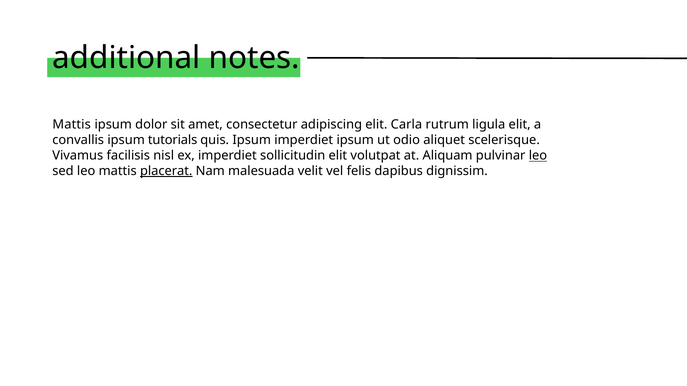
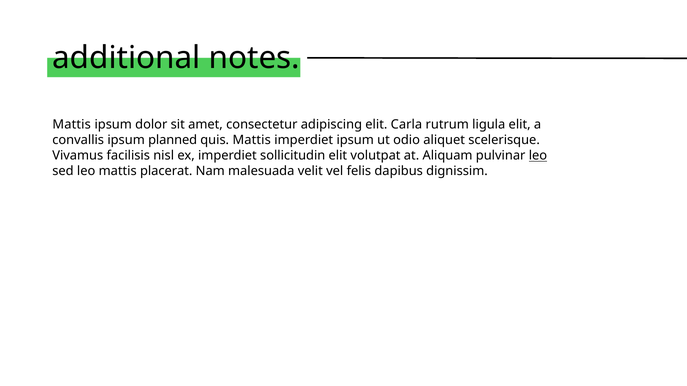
tutorials: tutorials -> planned (173, 140)
quis Ipsum: Ipsum -> Mattis (252, 140)
placerat underline: present -> none (166, 171)
